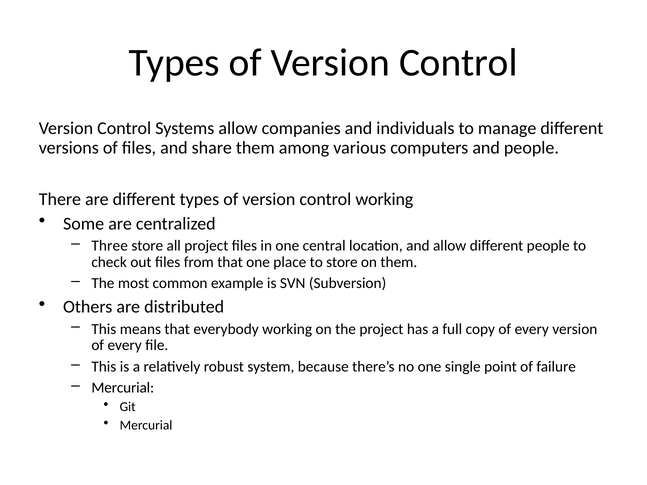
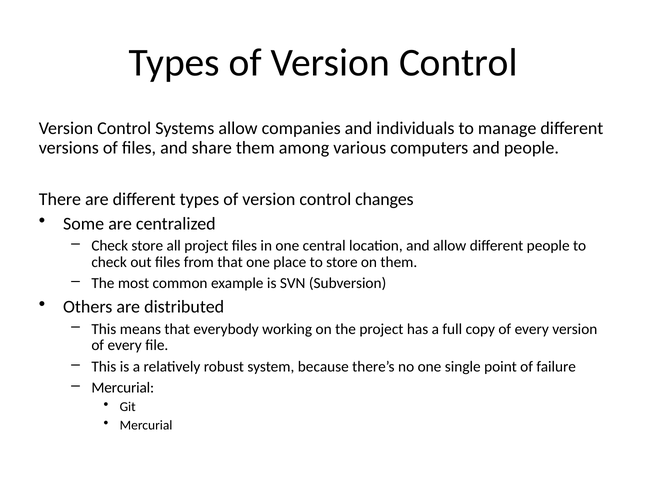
control working: working -> changes (384, 199)
Three: Three -> Check (110, 246)
